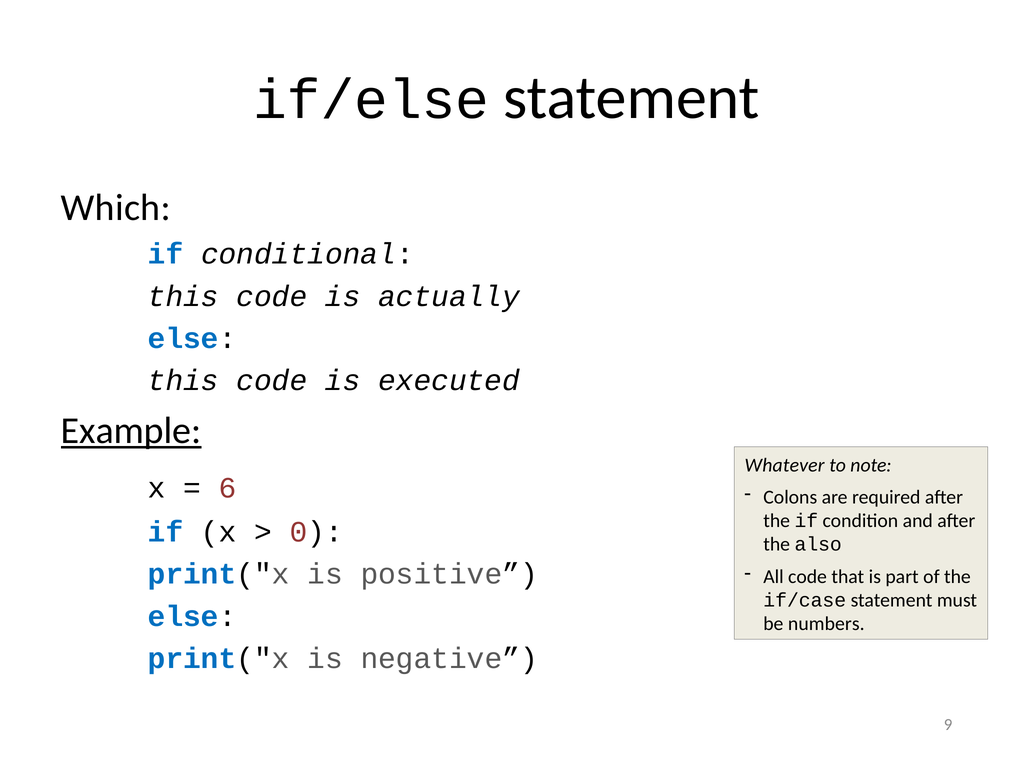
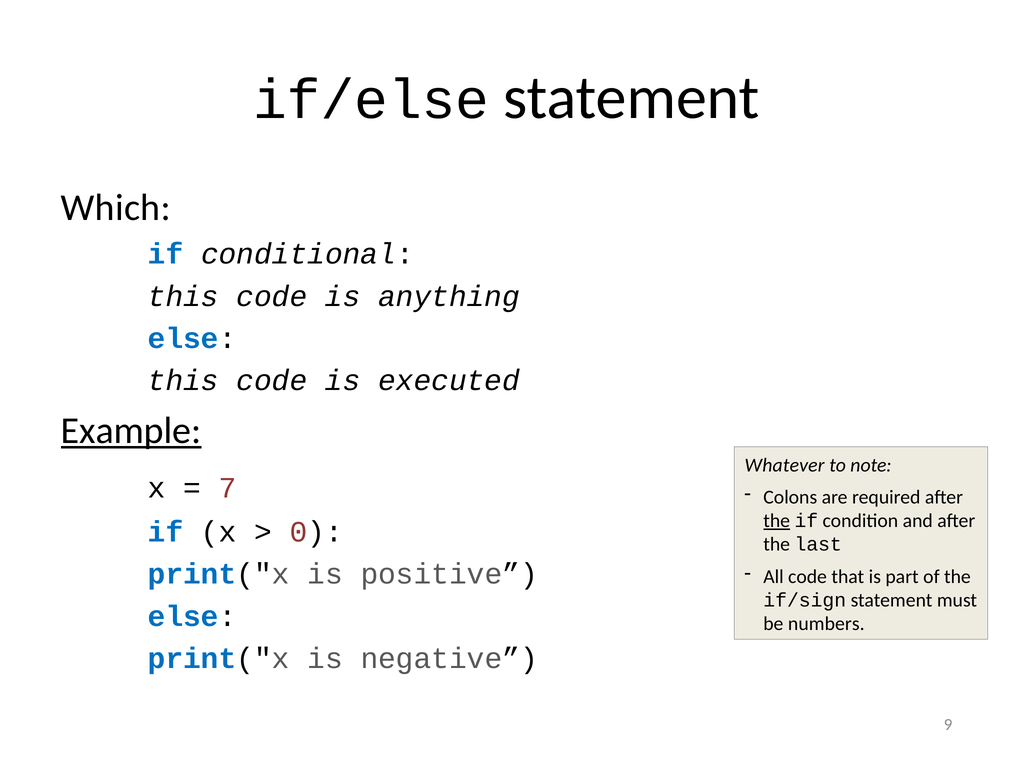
actually: actually -> anything (449, 297)
6: 6 -> 7 (228, 489)
the underline: none -> present (777, 521)
also: also -> last (818, 545)
if/case: if/case -> if/sign (805, 601)
